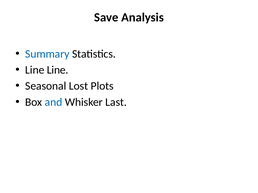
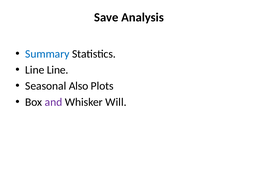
Lost: Lost -> Also (79, 86)
and colour: blue -> purple (54, 102)
Last: Last -> Will (116, 102)
